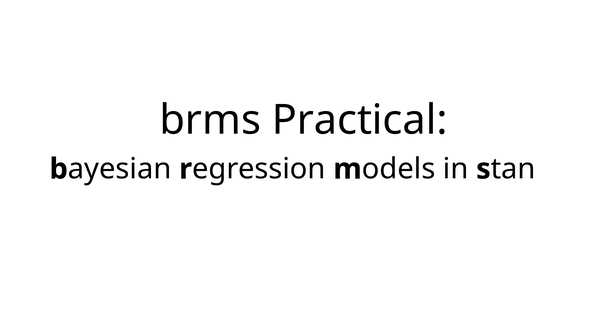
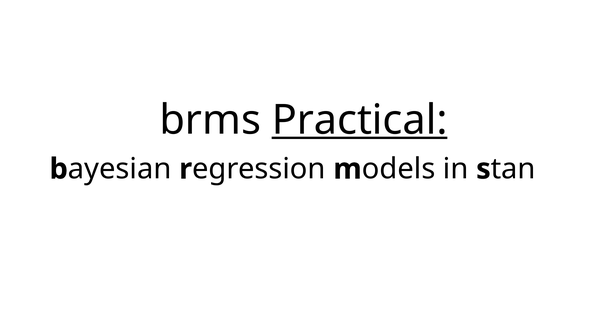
Practical underline: none -> present (360, 120)
